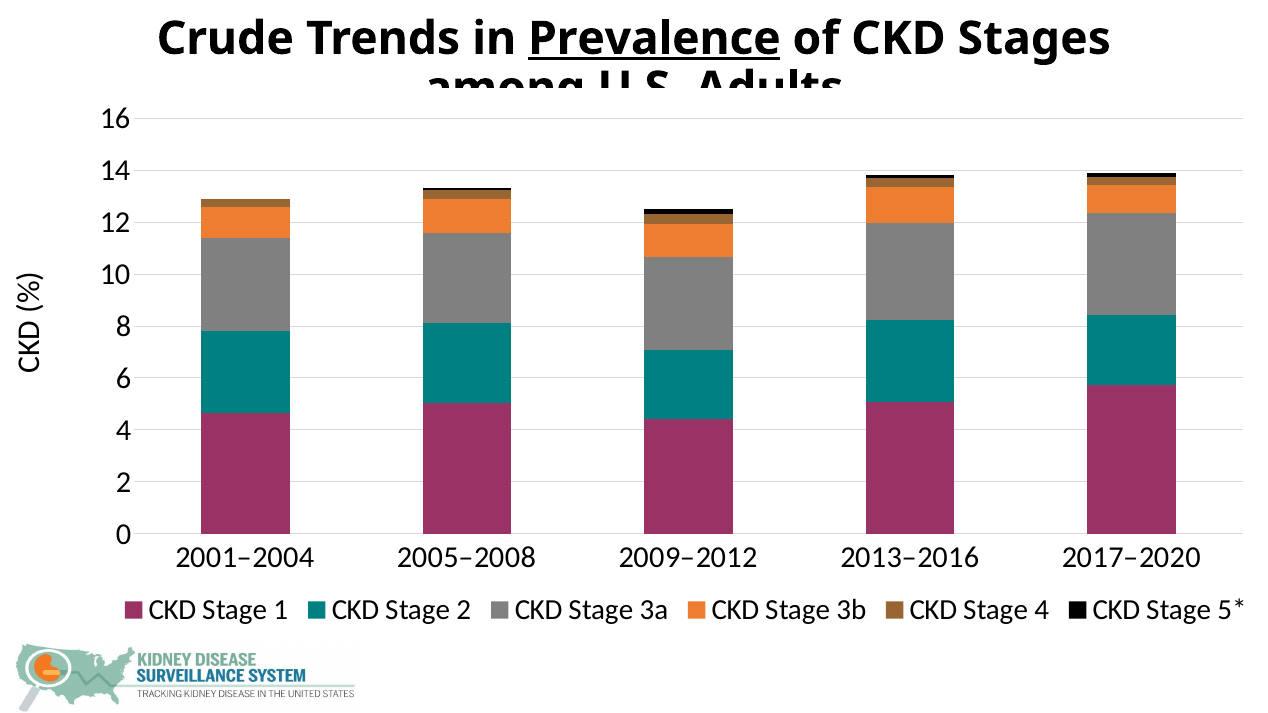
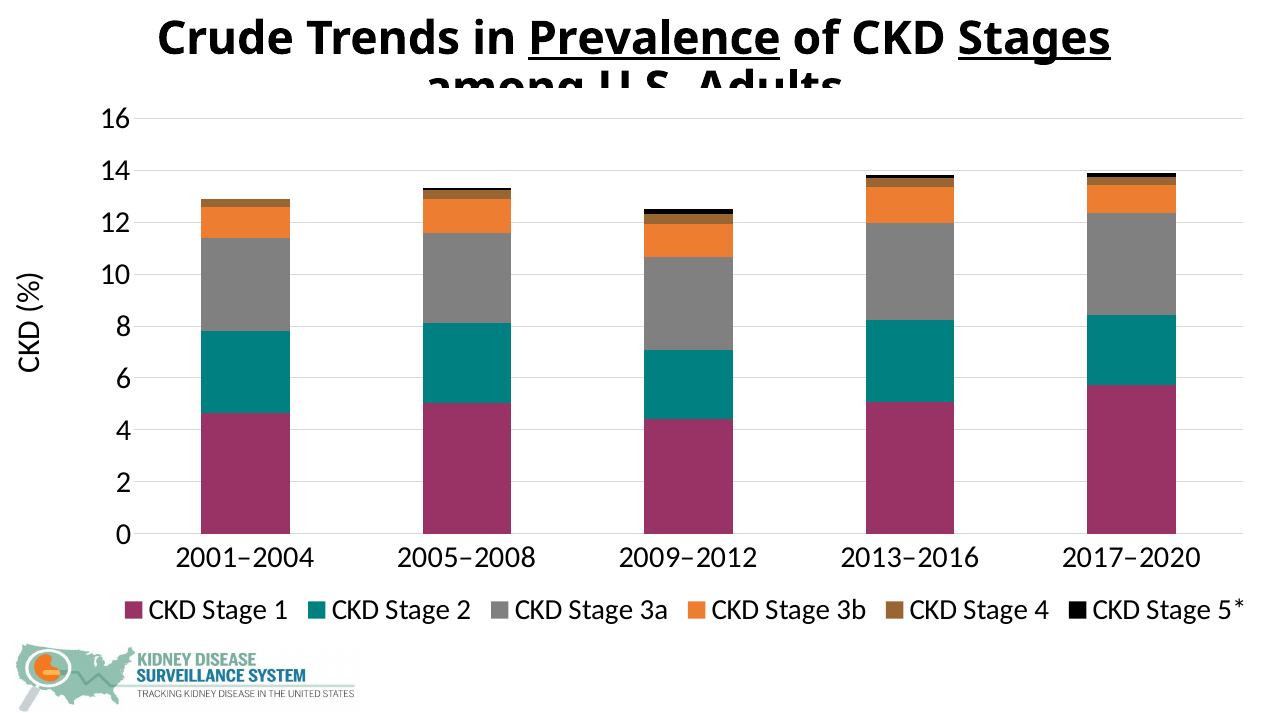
Stages underline: none -> present (1034, 39)
